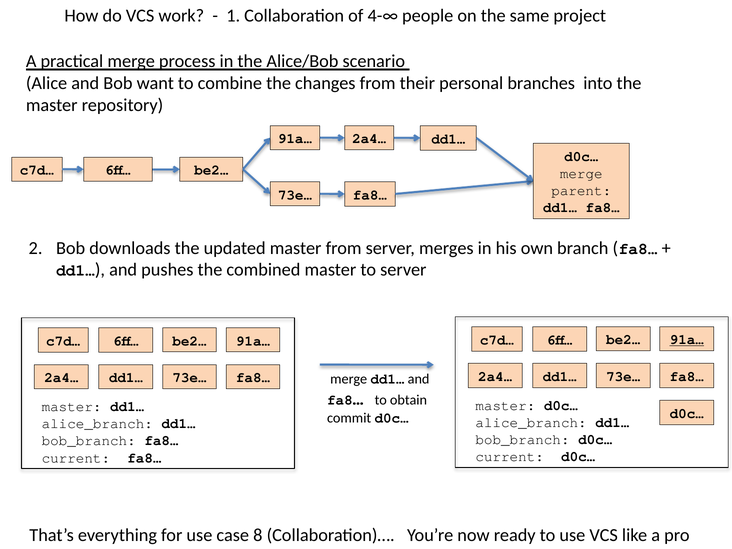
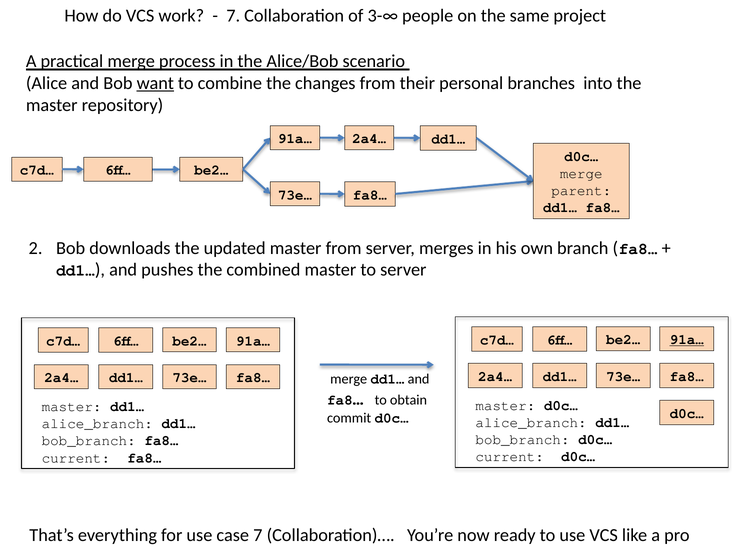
1: 1 -> 7 (233, 16)
4-∞: 4-∞ -> 3-∞ (383, 16)
want underline: none -> present (155, 83)
case 8: 8 -> 7 (258, 535)
